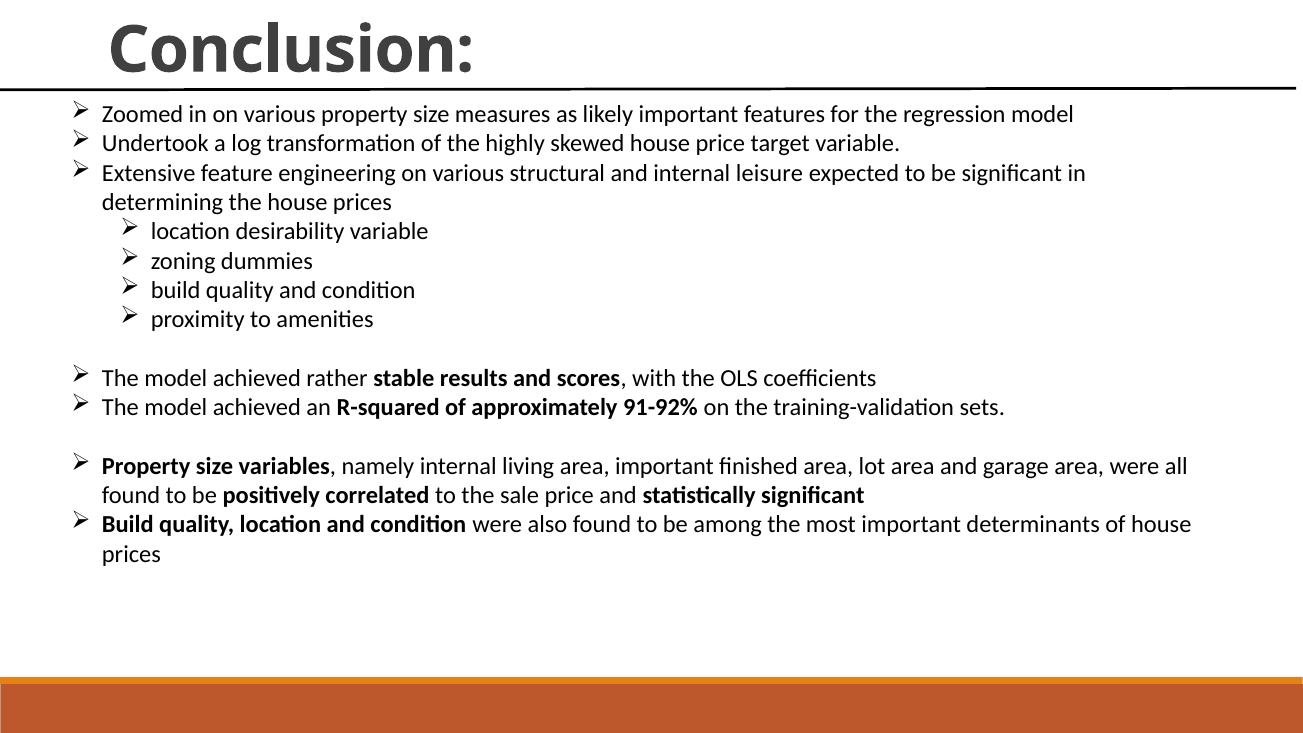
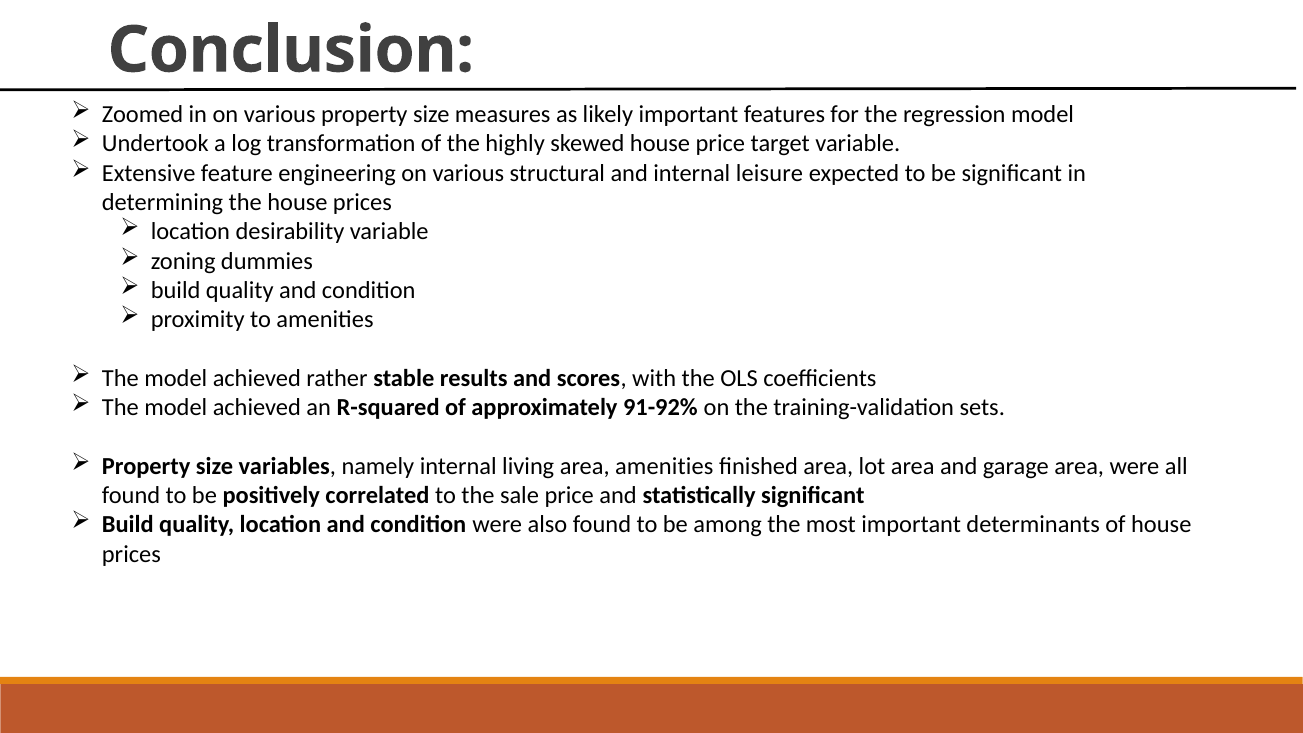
area important: important -> amenities (664, 466)
